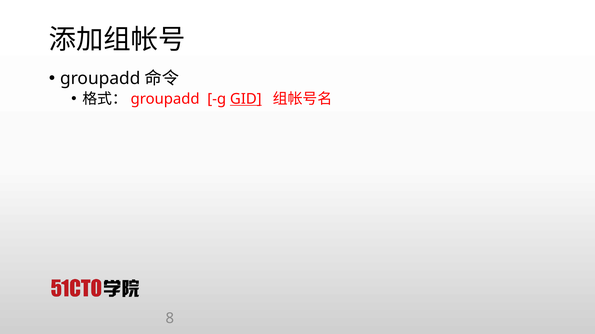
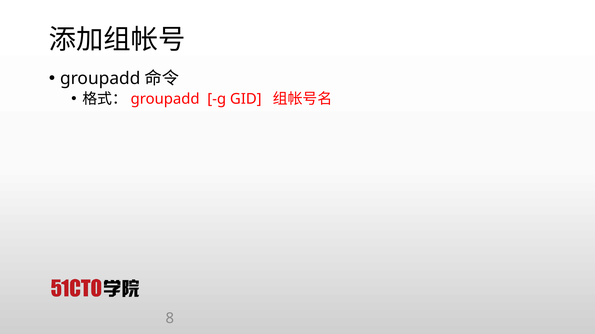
GID underline: present -> none (246, 99)
